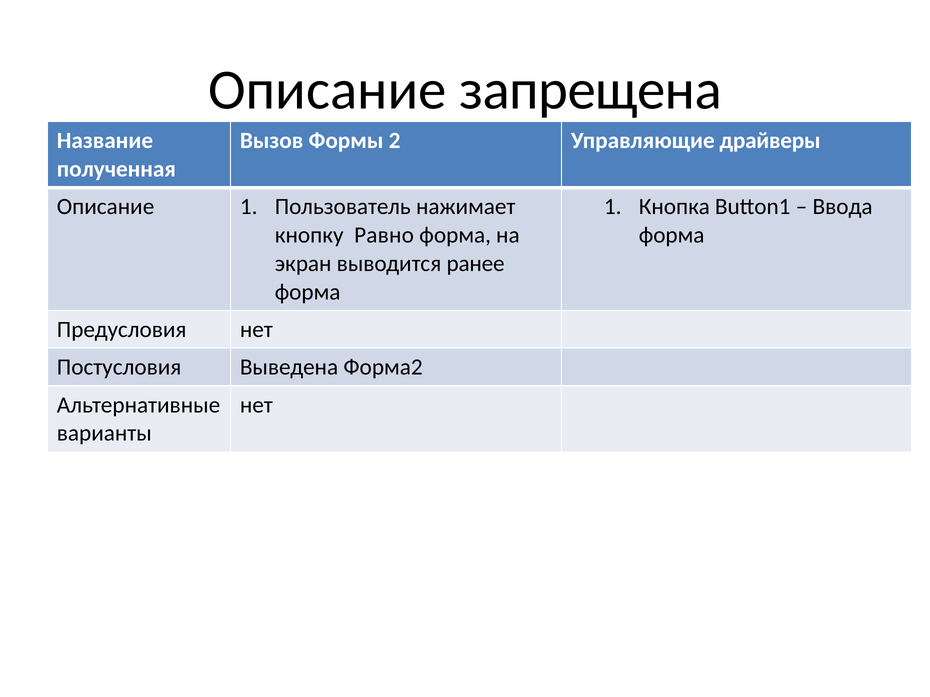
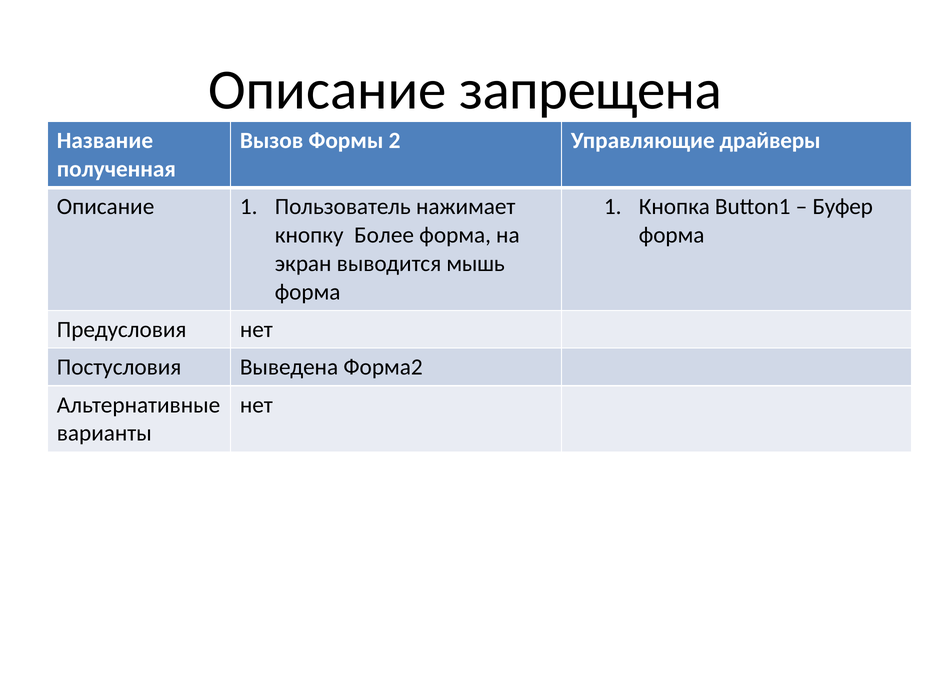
Ввода: Ввода -> Буфер (843, 207)
Равно: Равно -> Более (384, 235)
ранее: ранее -> мышь (476, 264)
